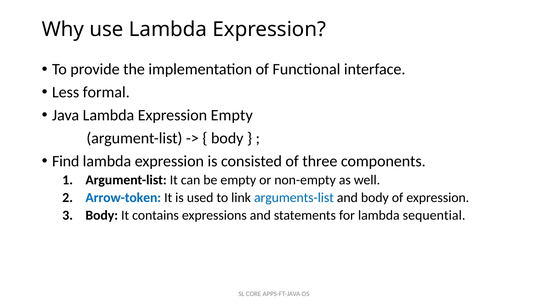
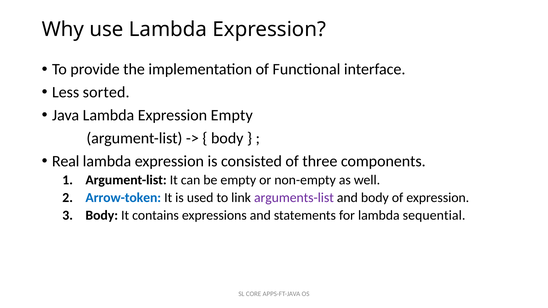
formal: formal -> sorted (106, 92)
Find: Find -> Real (66, 161)
arguments-list colour: blue -> purple (294, 198)
